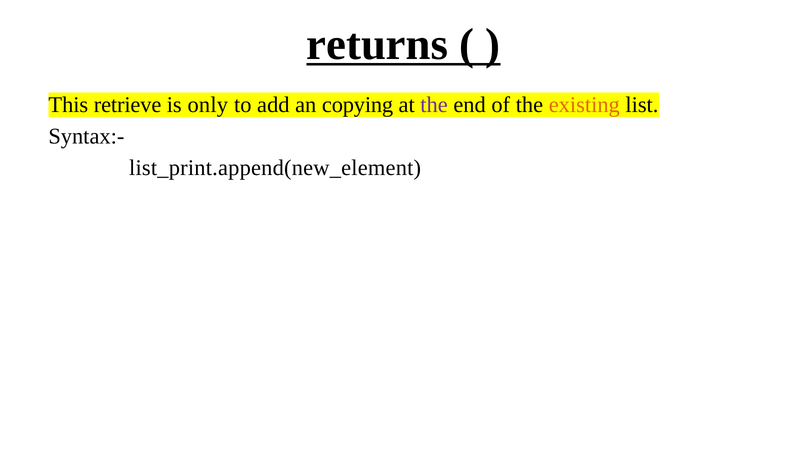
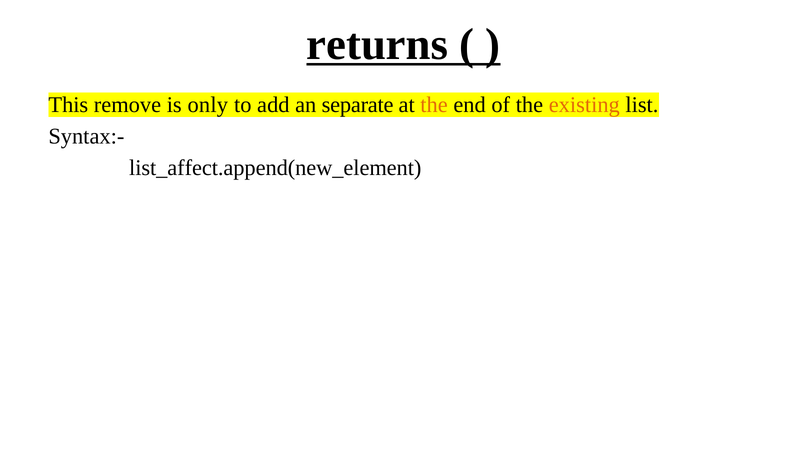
retrieve: retrieve -> remove (127, 105)
copying: copying -> separate (358, 105)
the colour: purple -> orange (434, 105)
list_print.append(new_element: list_print.append(new_element -> list_affect.append(new_element (275, 168)
